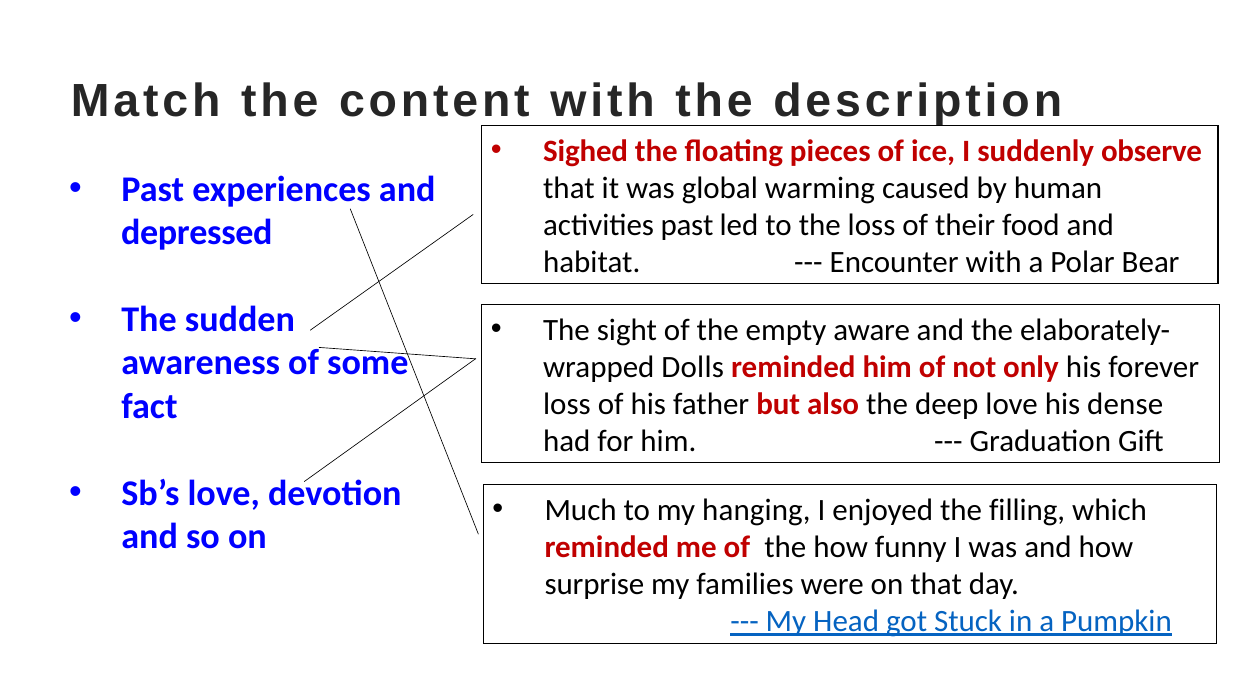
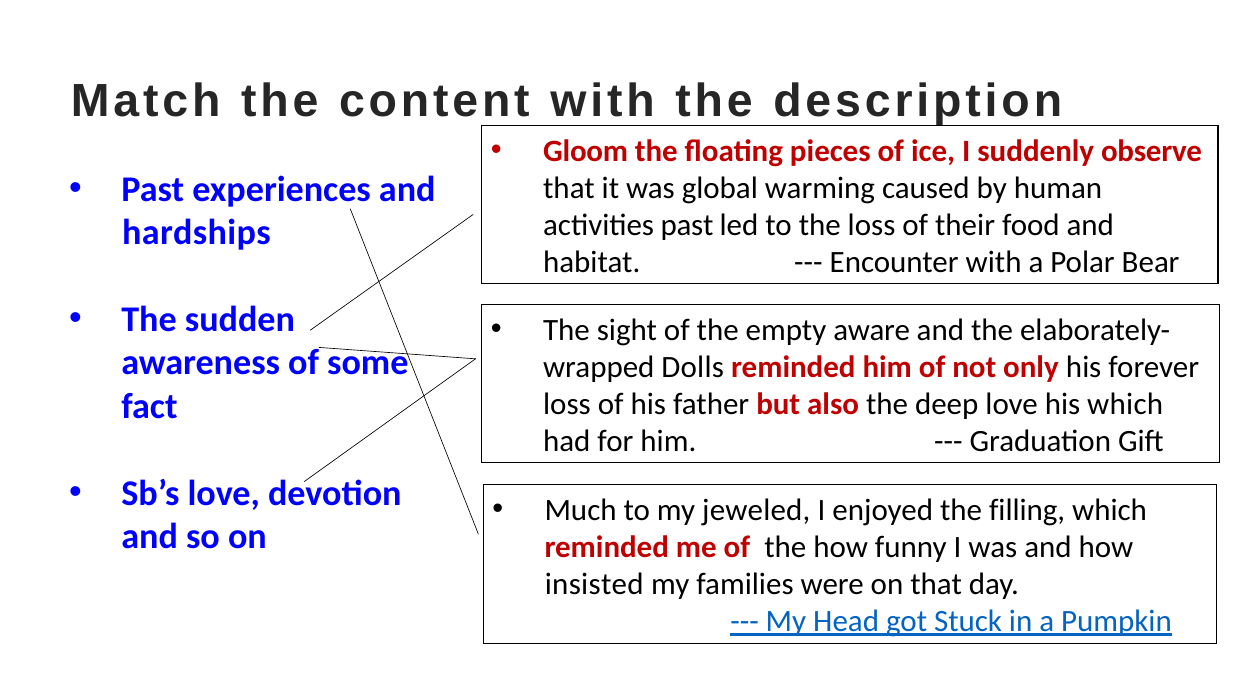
Sighed: Sighed -> Gloom (586, 151)
depressed: depressed -> hardships (196, 233)
his dense: dense -> which (1125, 404)
hanging: hanging -> jeweled (756, 510)
surprise: surprise -> insisted (594, 584)
